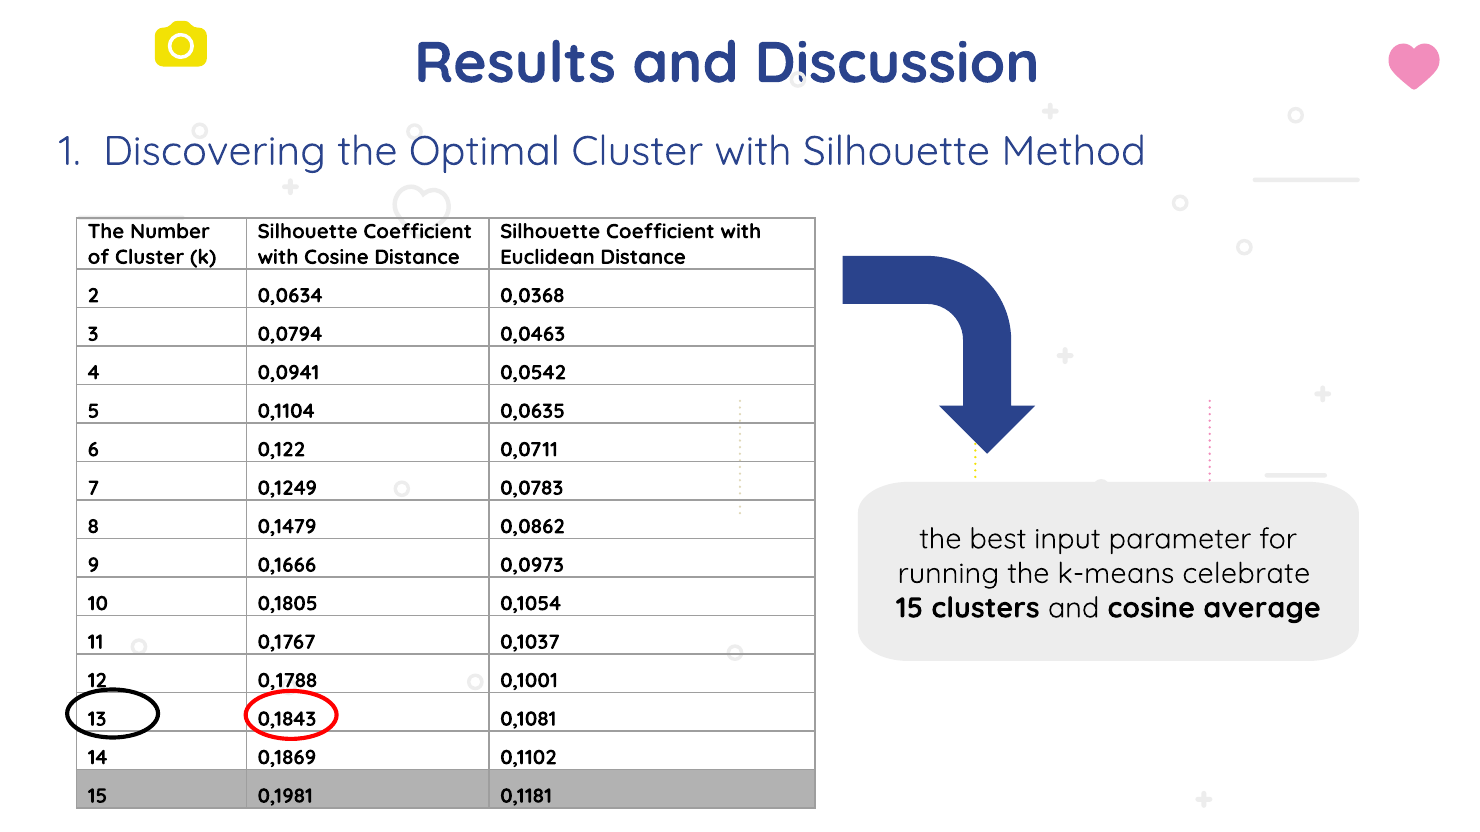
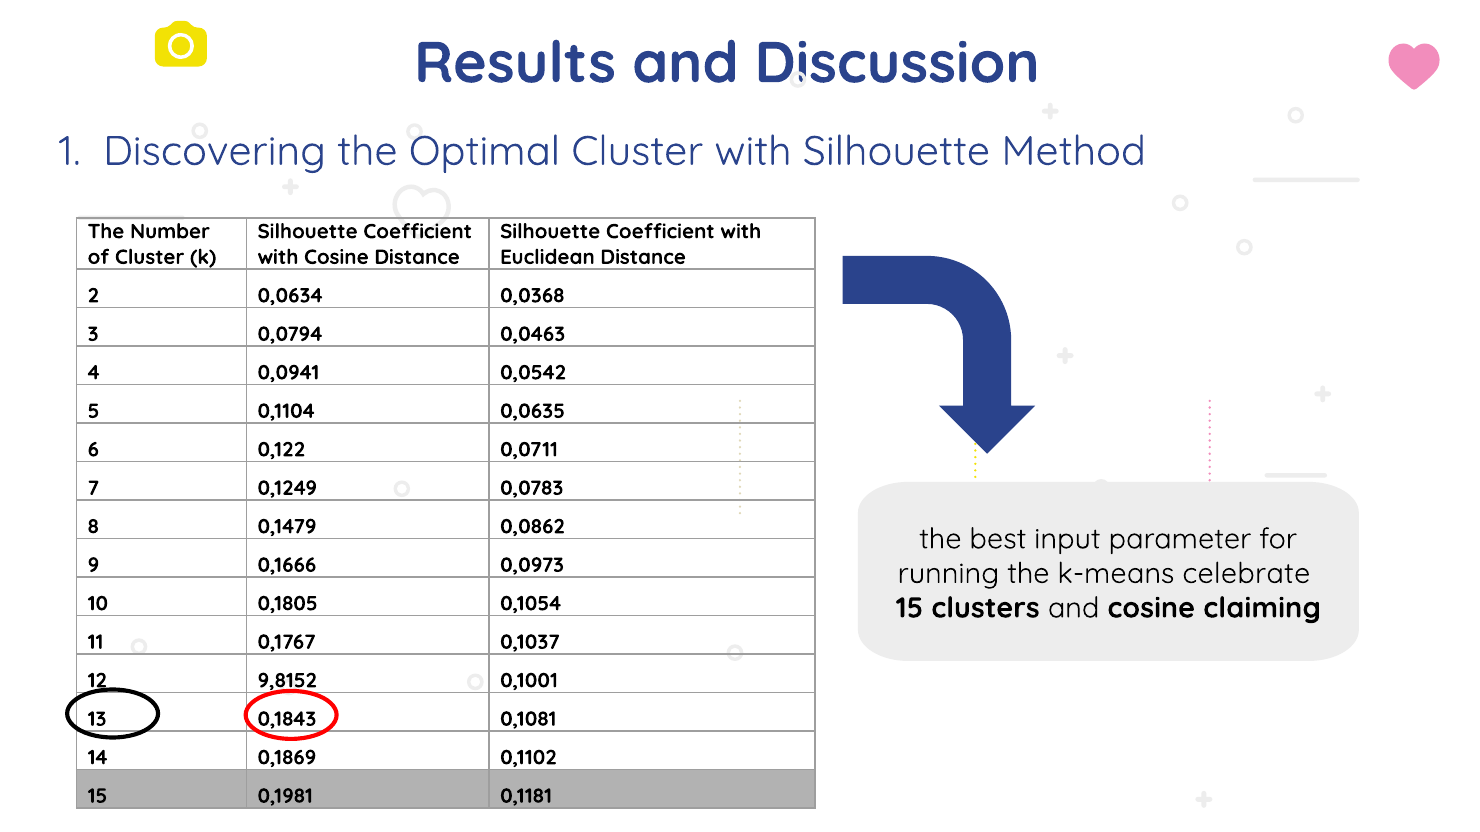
average: average -> claiming (1262, 608)
0,1788: 0,1788 -> 9,8152 (287, 681)
